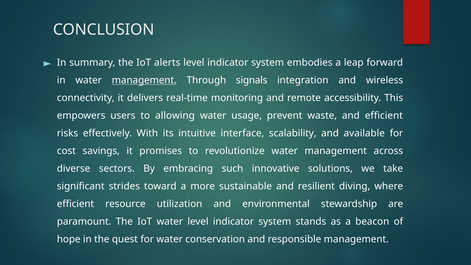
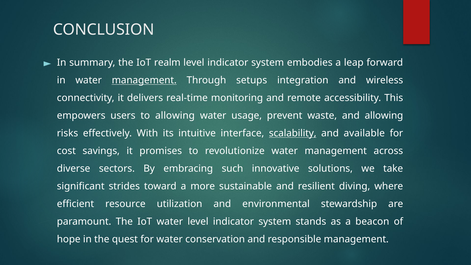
alerts: alerts -> realm (167, 63)
signals: signals -> setups (252, 80)
and efficient: efficient -> allowing (384, 116)
scalability underline: none -> present (293, 133)
